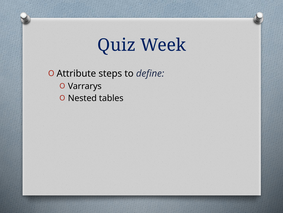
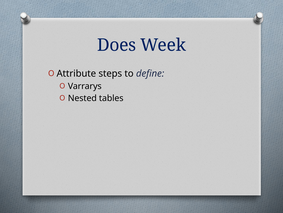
Quiz: Quiz -> Does (117, 45)
